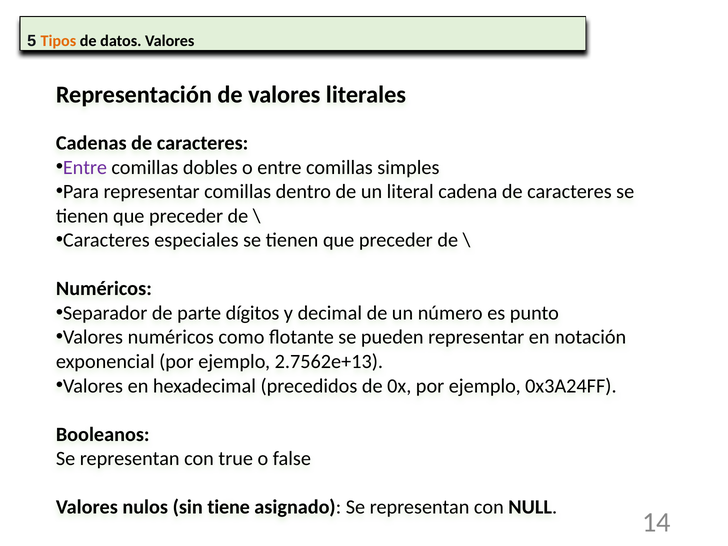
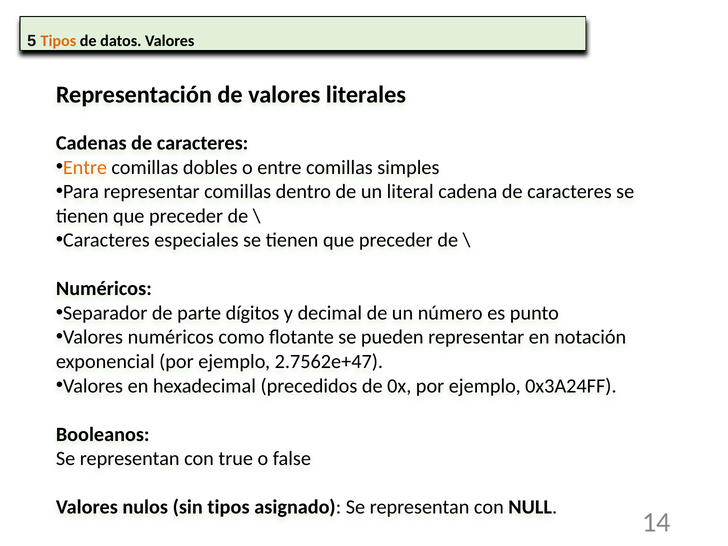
Entre colour: purple -> orange (85, 167)
2.7562e+13: 2.7562e+13 -> 2.7562e+47 (329, 362)
sin tiene: tiene -> tipos (229, 507)
